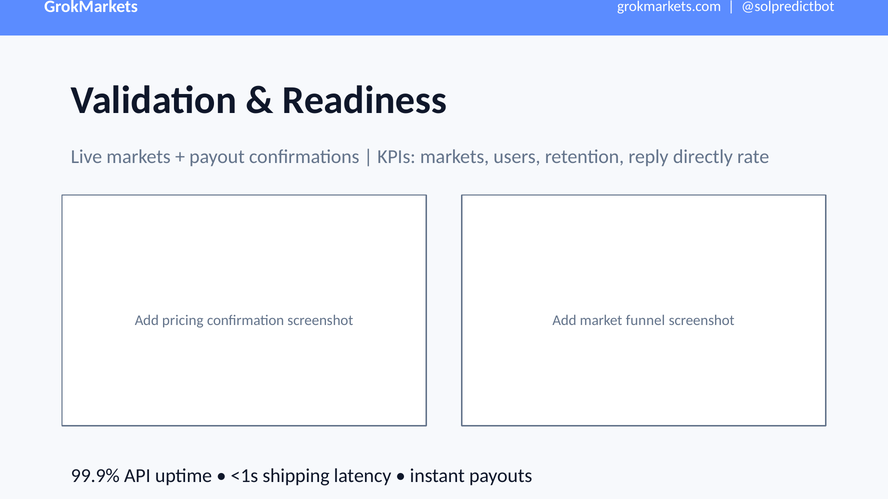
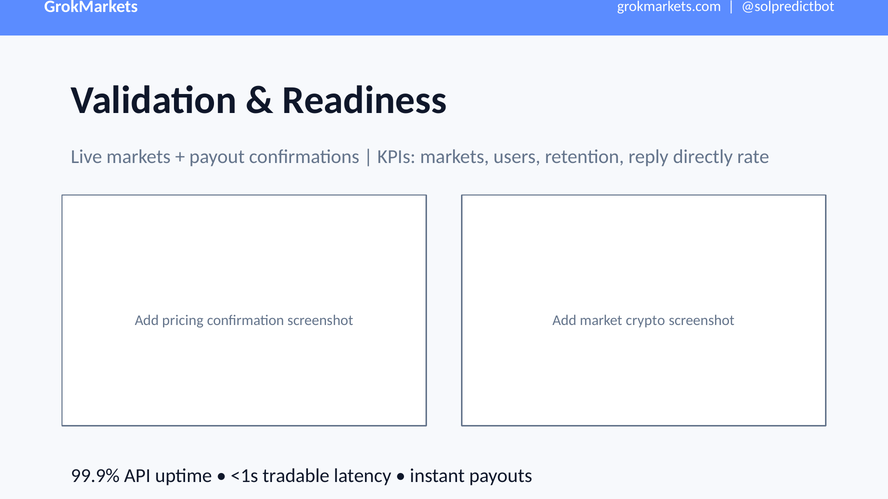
funnel: funnel -> crypto (645, 321)
shipping: shipping -> tradable (296, 476)
